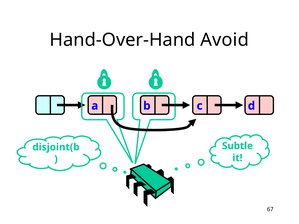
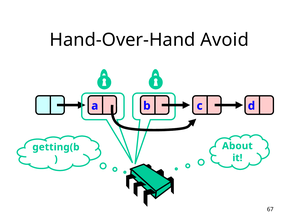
Subtle: Subtle -> About (237, 146)
disjoint(b: disjoint(b -> getting(b (56, 147)
